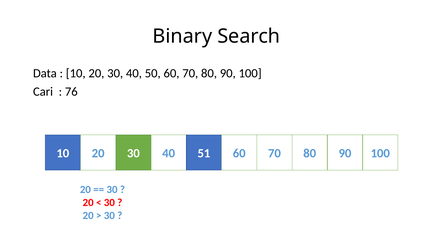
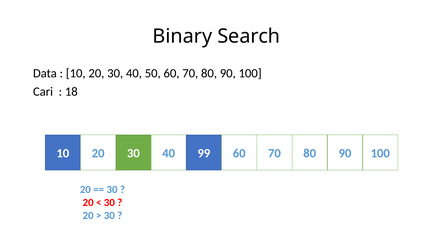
76: 76 -> 18 (71, 91)
51: 51 -> 99 (204, 153)
